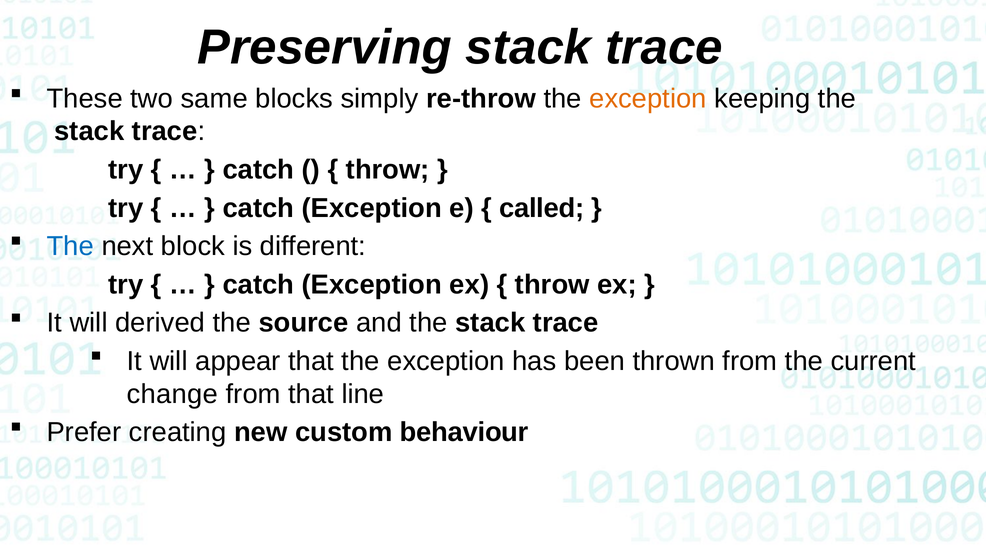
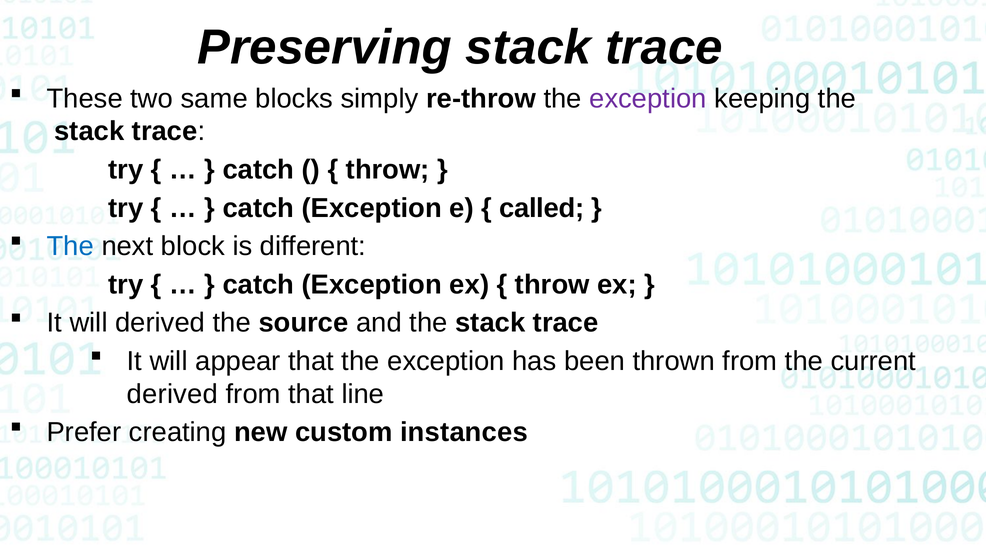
exception colour: orange -> purple (648, 99)
change: change -> derived (172, 395)
behaviour: behaviour -> instances (464, 433)
